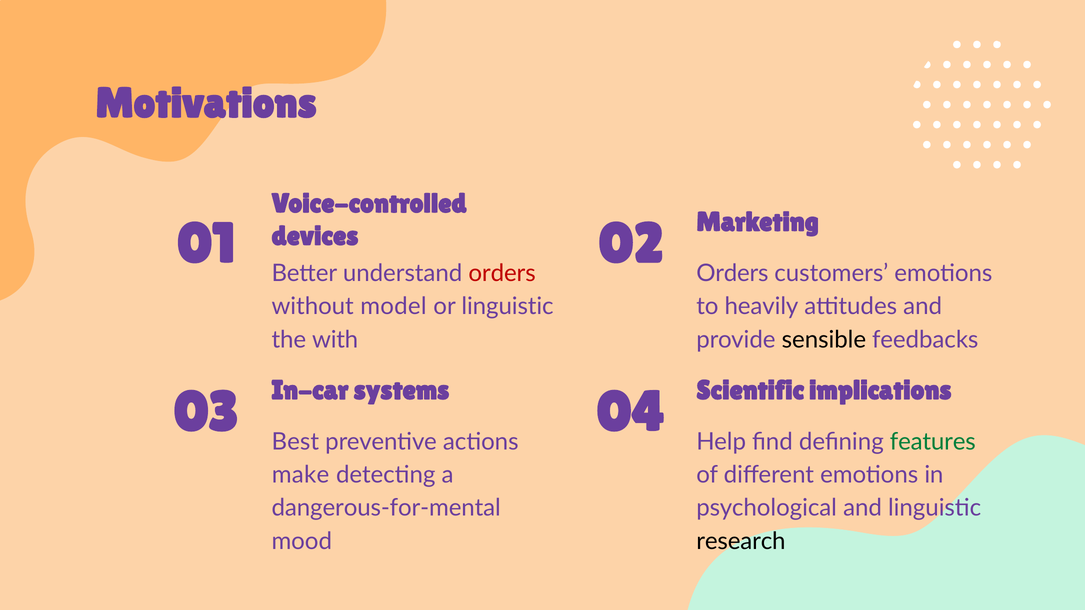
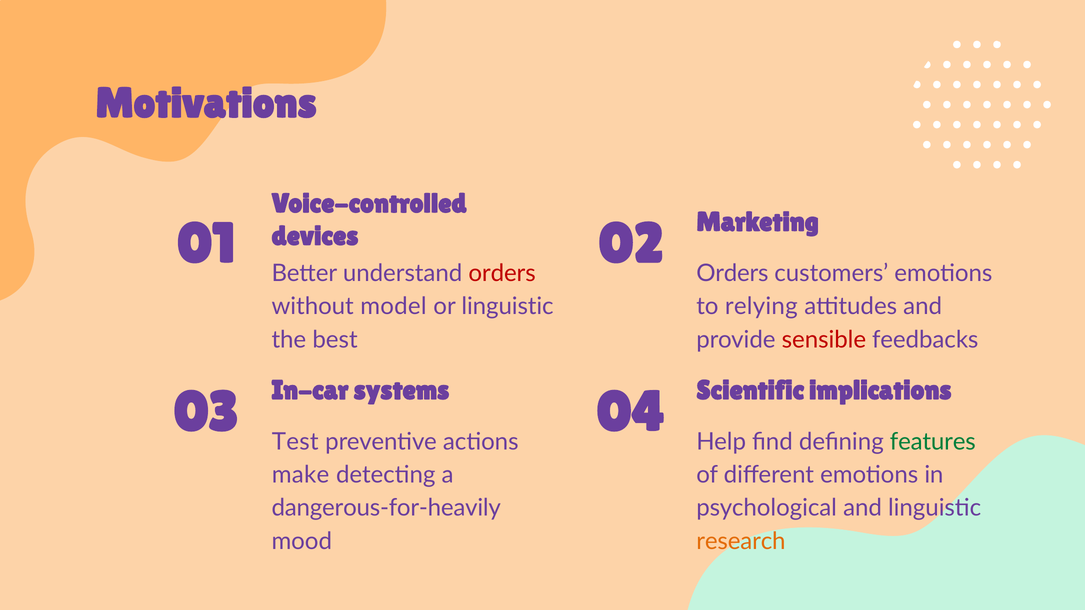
heavily: heavily -> relying (761, 307)
with: with -> best (335, 340)
sensible colour: black -> red (824, 340)
Best: Best -> Test (295, 442)
dangerous-for-mental: dangerous-for-mental -> dangerous-for-heavily (386, 508)
research colour: black -> orange (741, 542)
